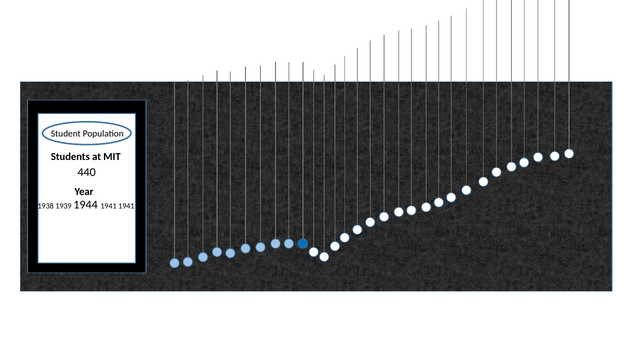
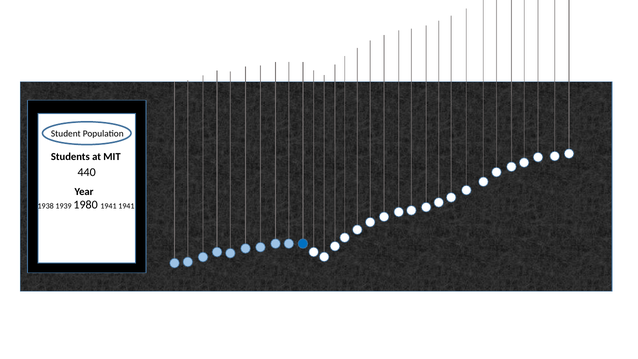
1944: 1944 -> 1980 (86, 205)
